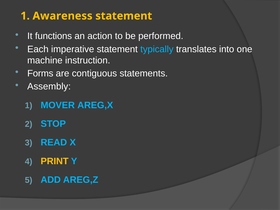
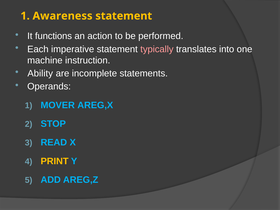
typically colour: light blue -> pink (157, 49)
Forms: Forms -> Ability (40, 73)
contiguous: contiguous -> incomplete (94, 73)
Assembly: Assembly -> Operands (49, 86)
